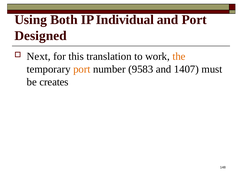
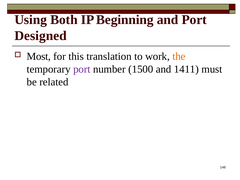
Individual: Individual -> Beginning (125, 20)
Next: Next -> Most (39, 56)
port colour: orange -> purple (82, 69)
9583: 9583 -> 1500 (141, 69)
1407: 1407 -> 1411 (186, 69)
creates: creates -> related (54, 82)
